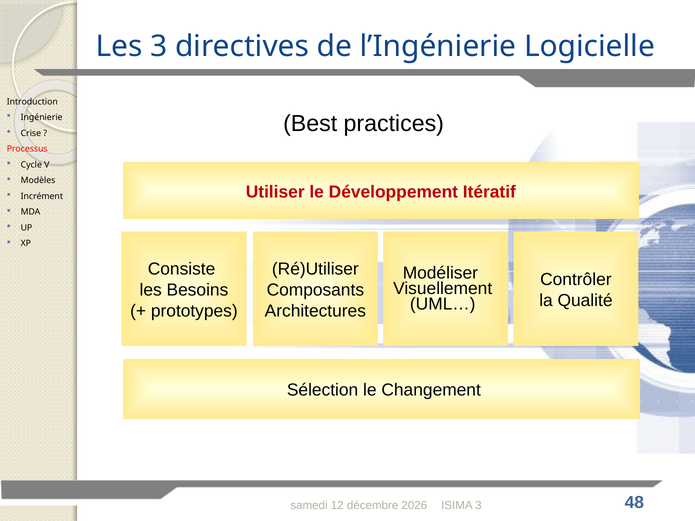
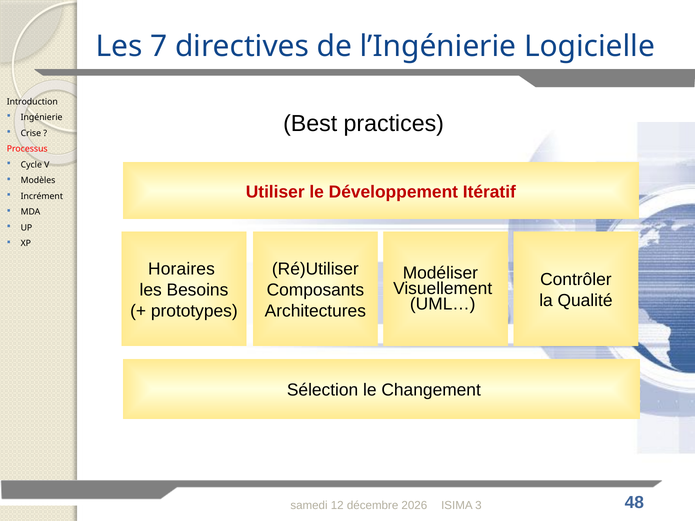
Les 3: 3 -> 7 (159, 46)
Consiste: Consiste -> Horaires (181, 269)
